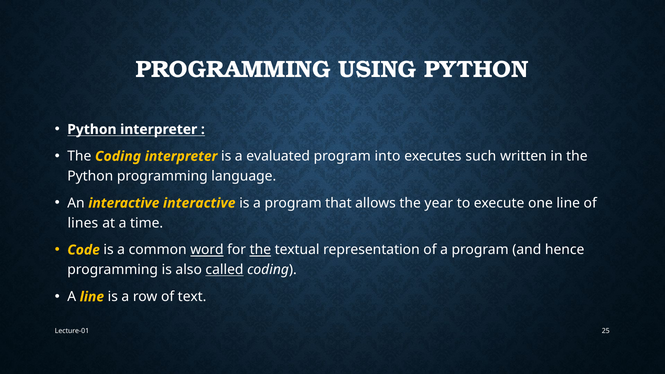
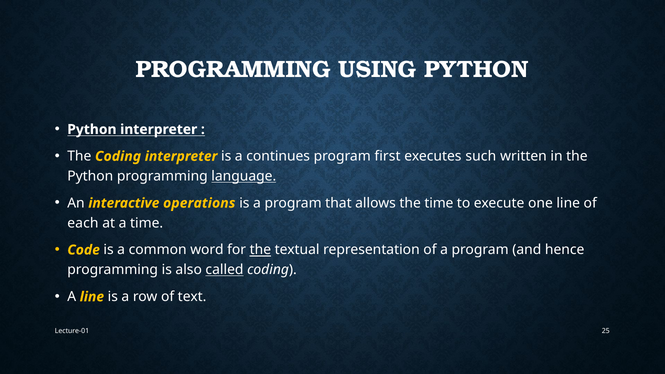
evaluated: evaluated -> continues (278, 156)
into: into -> first (388, 156)
language underline: none -> present (244, 176)
interactive interactive: interactive -> operations (199, 203)
the year: year -> time (439, 203)
lines: lines -> each (83, 223)
word underline: present -> none (207, 250)
